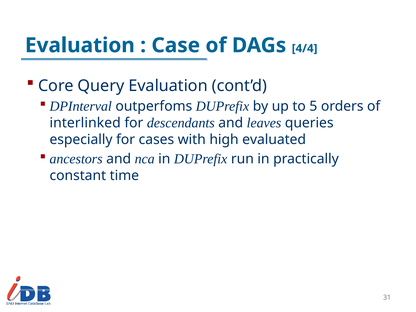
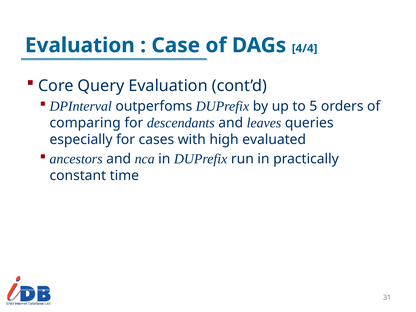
interlinked: interlinked -> comparing (85, 123)
